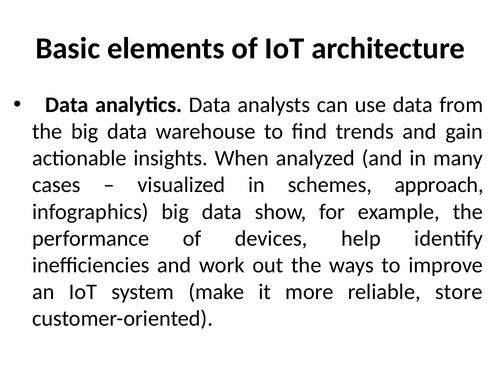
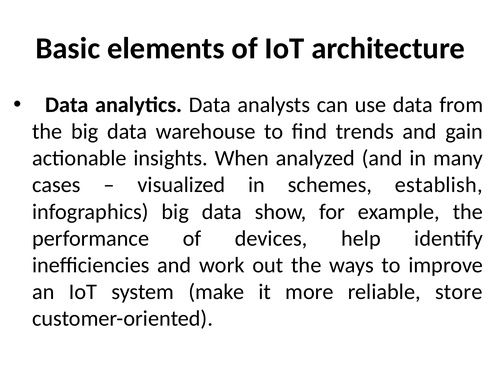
approach: approach -> establish (439, 185)
